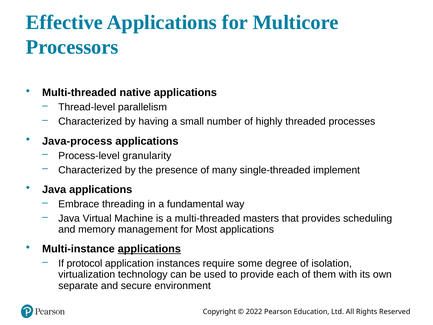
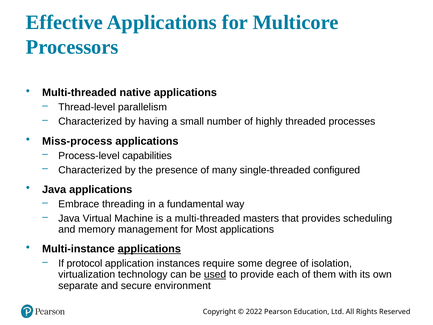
Java-process: Java-process -> Miss-process (77, 141)
granularity: granularity -> capabilities (147, 156)
implement: implement -> configured (337, 170)
used underline: none -> present (215, 274)
